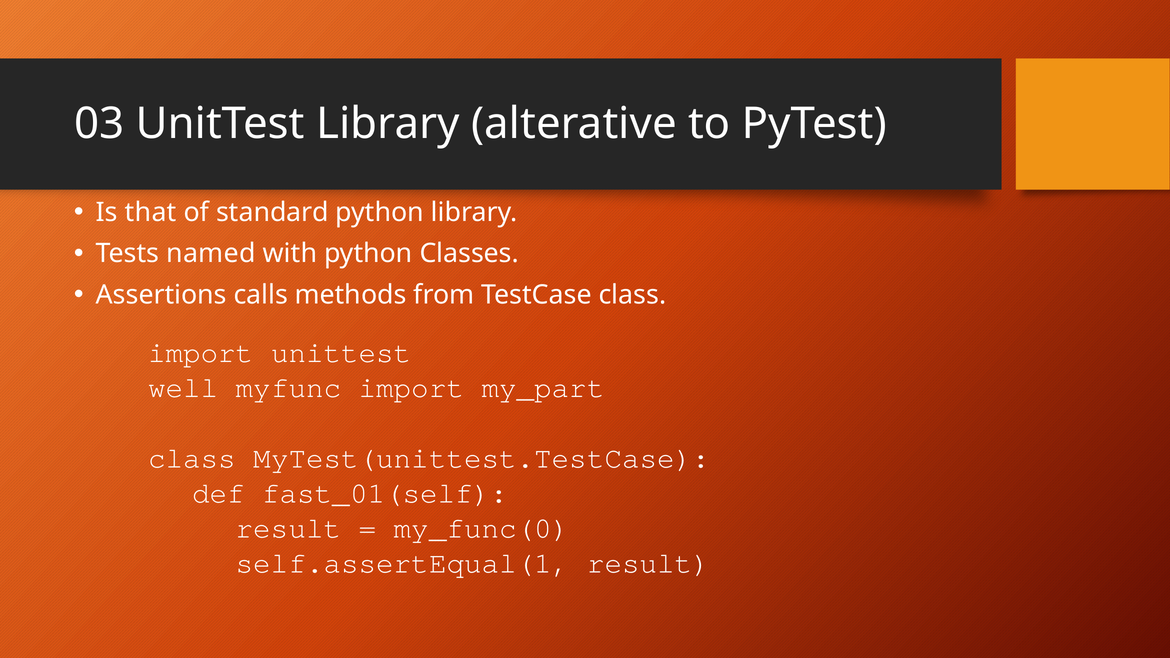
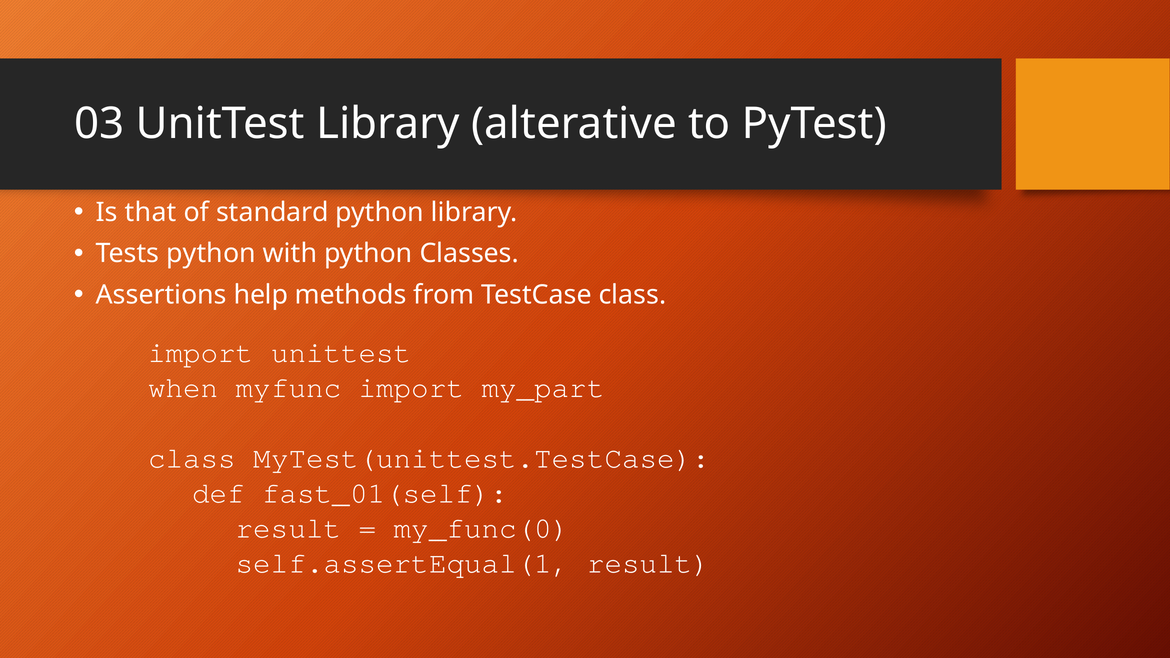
Tests named: named -> python (211, 254)
calls: calls -> help (261, 295)
well: well -> when (183, 388)
